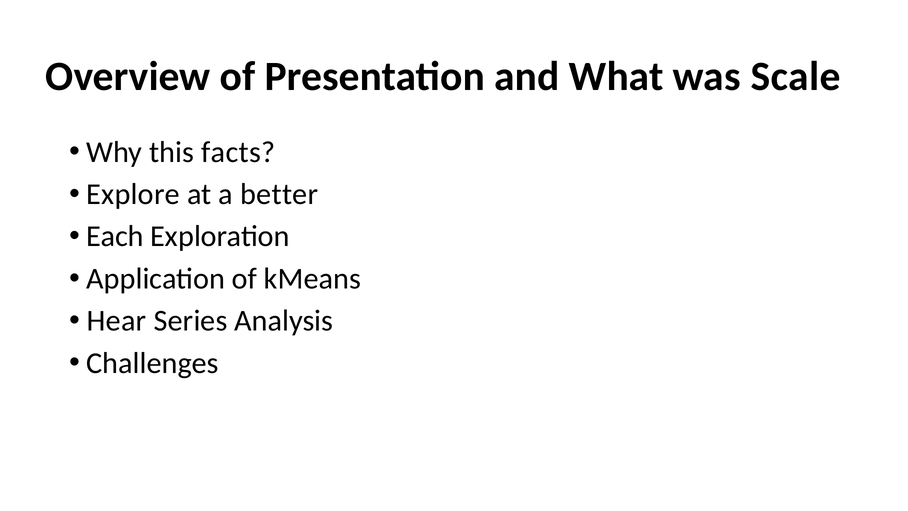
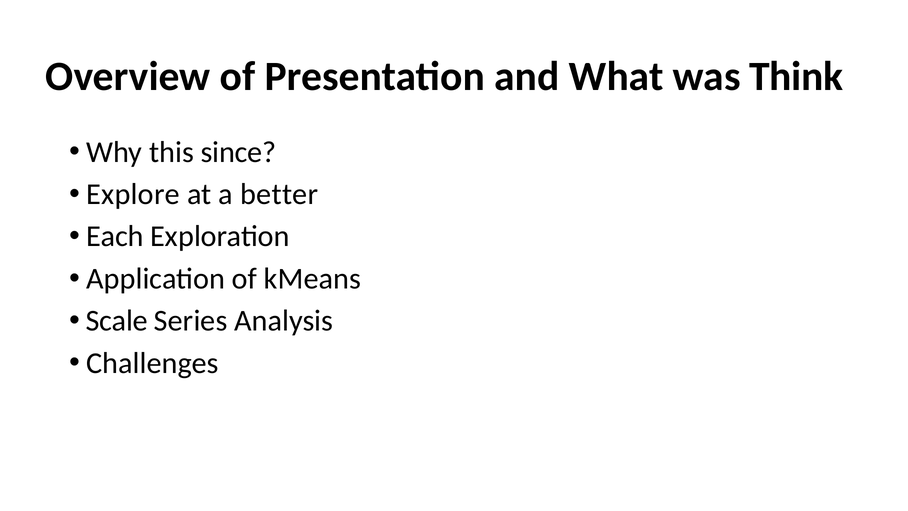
Scale: Scale -> Think (796, 76)
facts: facts -> since (239, 152)
Hear: Hear -> Scale (117, 321)
